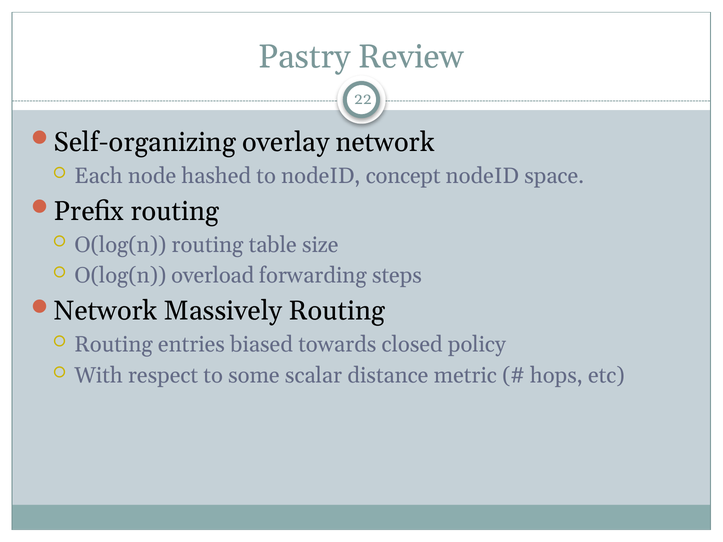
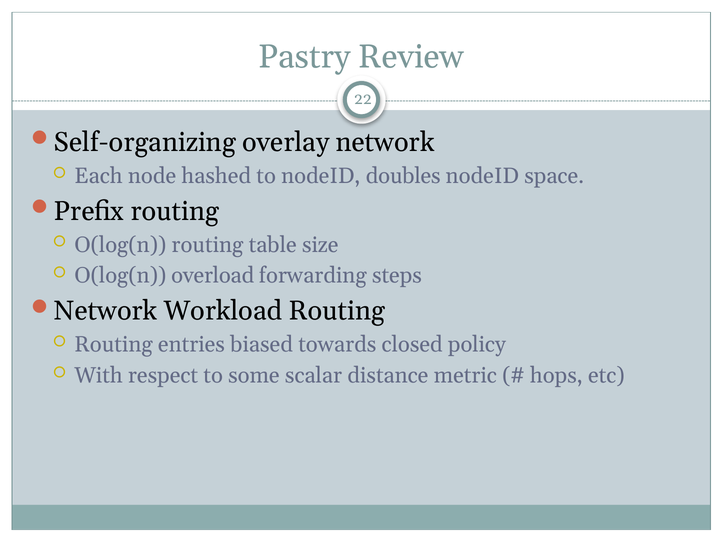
concept: concept -> doubles (403, 176)
Massively: Massively -> Workload (223, 311)
